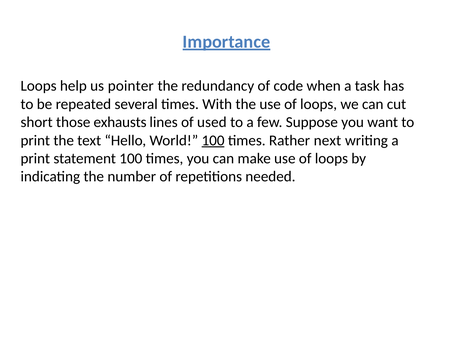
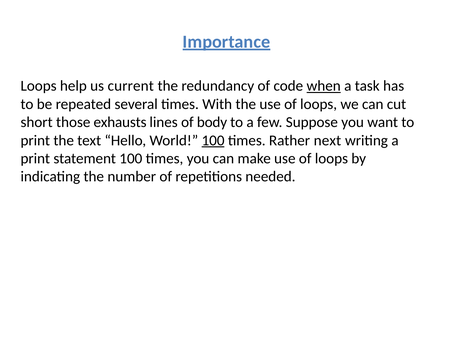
pointer: pointer -> current (131, 86)
when underline: none -> present (324, 86)
used: used -> body (212, 122)
